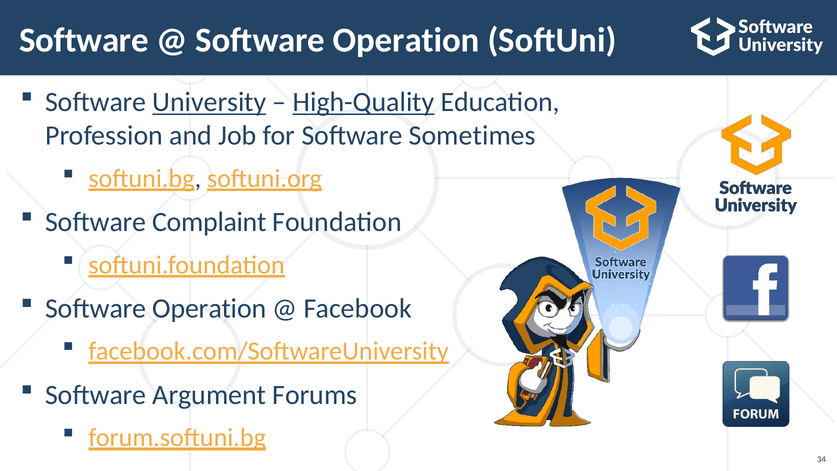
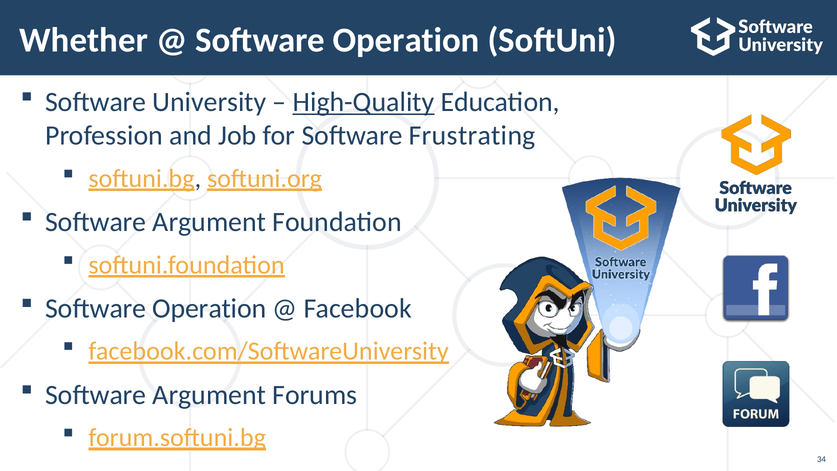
Software: Software -> Whether (84, 40)
University underline: present -> none (209, 102)
Sometimes: Sometimes -> Frustrating (472, 136)
Complaint: Complaint -> Argument (209, 222)
